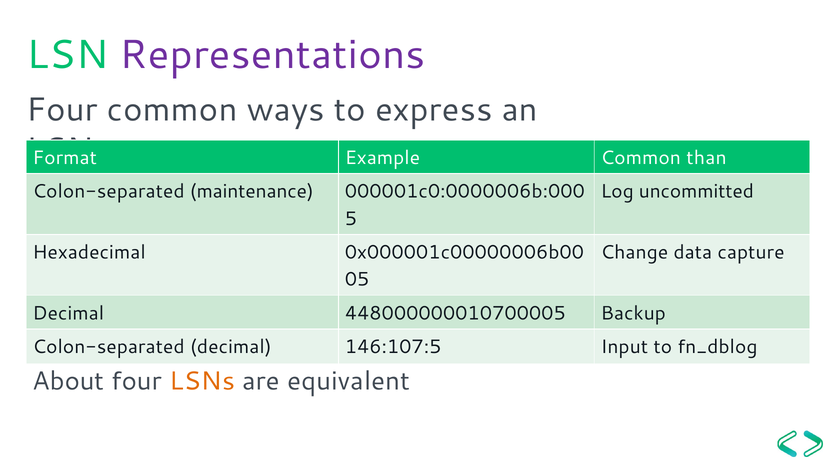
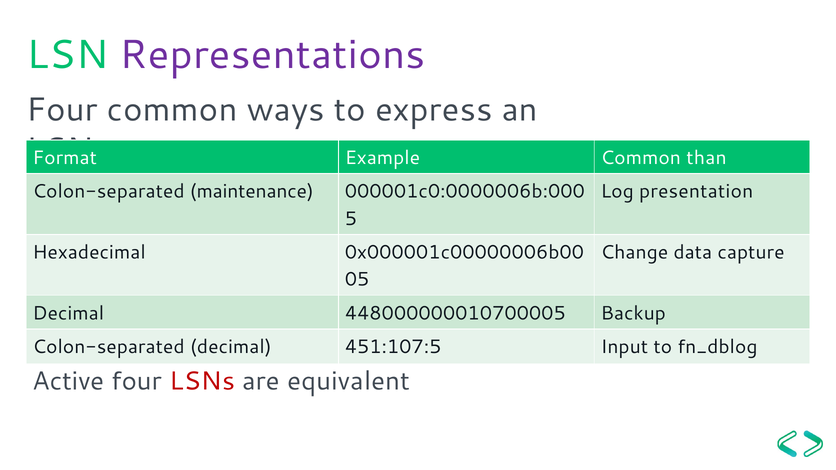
uncommitted: uncommitted -> presentation (696, 191)
146:107:5: 146:107:5 -> 451:107:5 (393, 347)
About: About -> Active (68, 381)
LSNs colour: orange -> red (202, 381)
